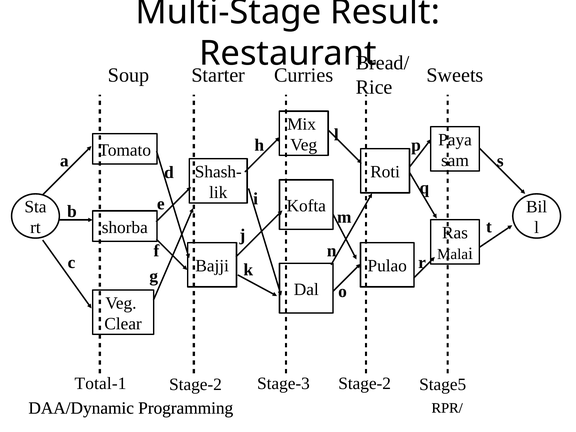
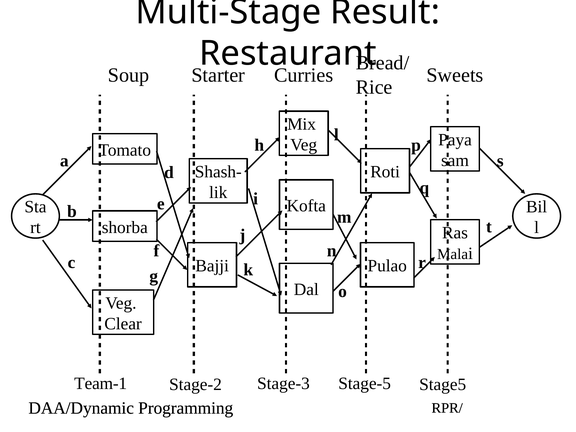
Total-1: Total-1 -> Team-1 (101, 383)
Stage-3 Stage-2: Stage-2 -> Stage-5 (365, 383)
